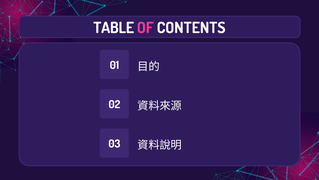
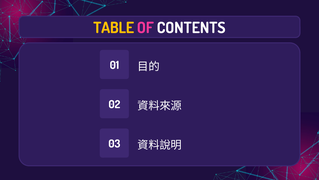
TABLE colour: white -> yellow (114, 28)
